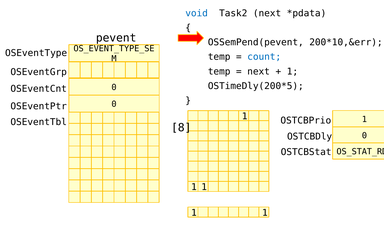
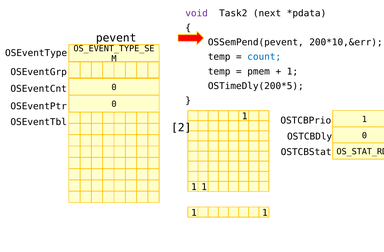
void colour: blue -> purple (197, 13)
next: next -> pmem (259, 72)
8: 8 -> 2 (181, 128)
